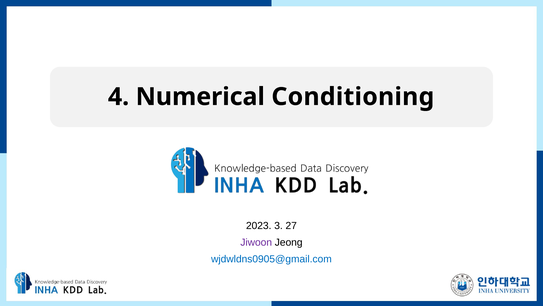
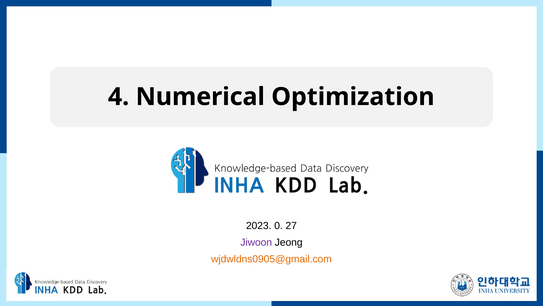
Conditioning: Conditioning -> Optimization (353, 97)
3: 3 -> 0 (279, 225)
wjdwldns0905@gmail.com colour: blue -> orange (271, 259)
